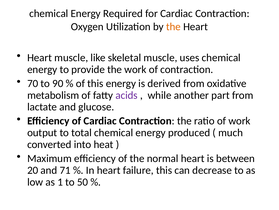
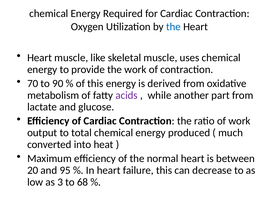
the colour: orange -> blue (173, 27)
71: 71 -> 95 (65, 170)
1: 1 -> 3 (60, 181)
50: 50 -> 68 (83, 181)
